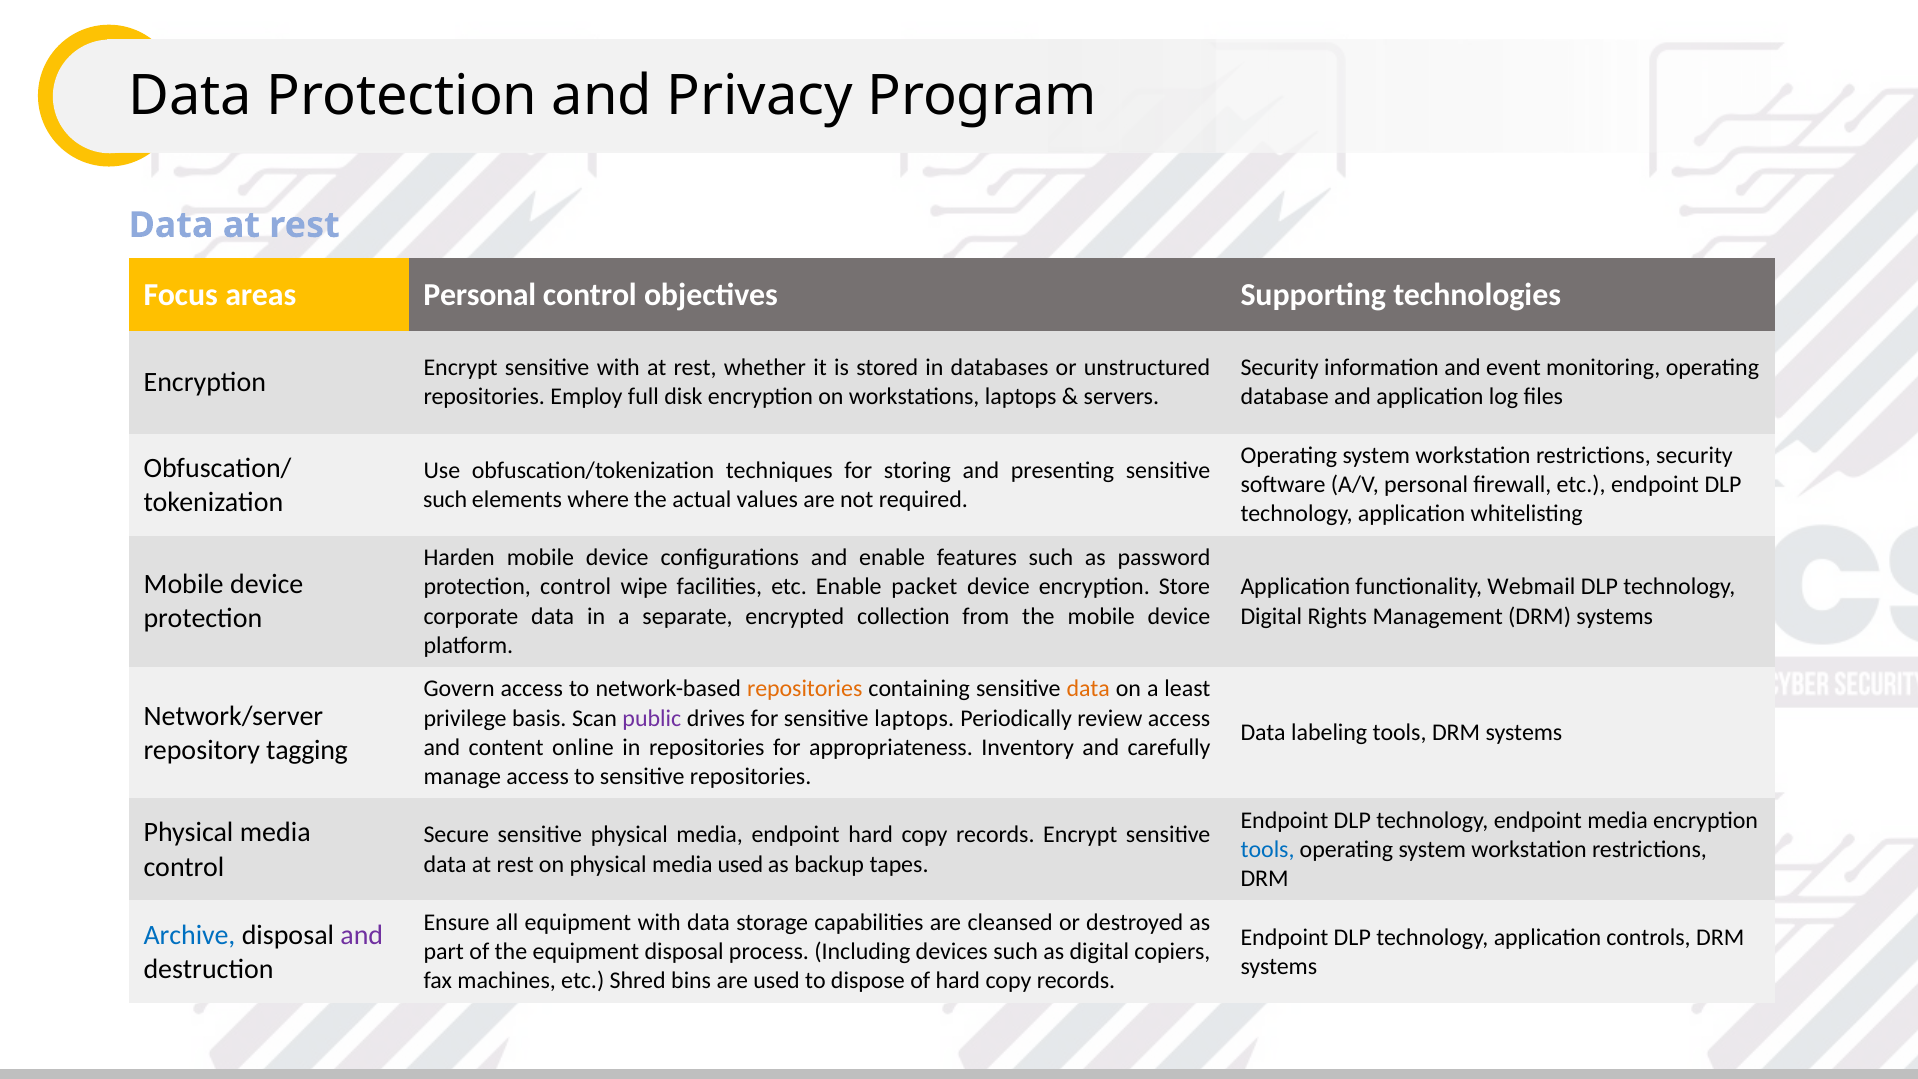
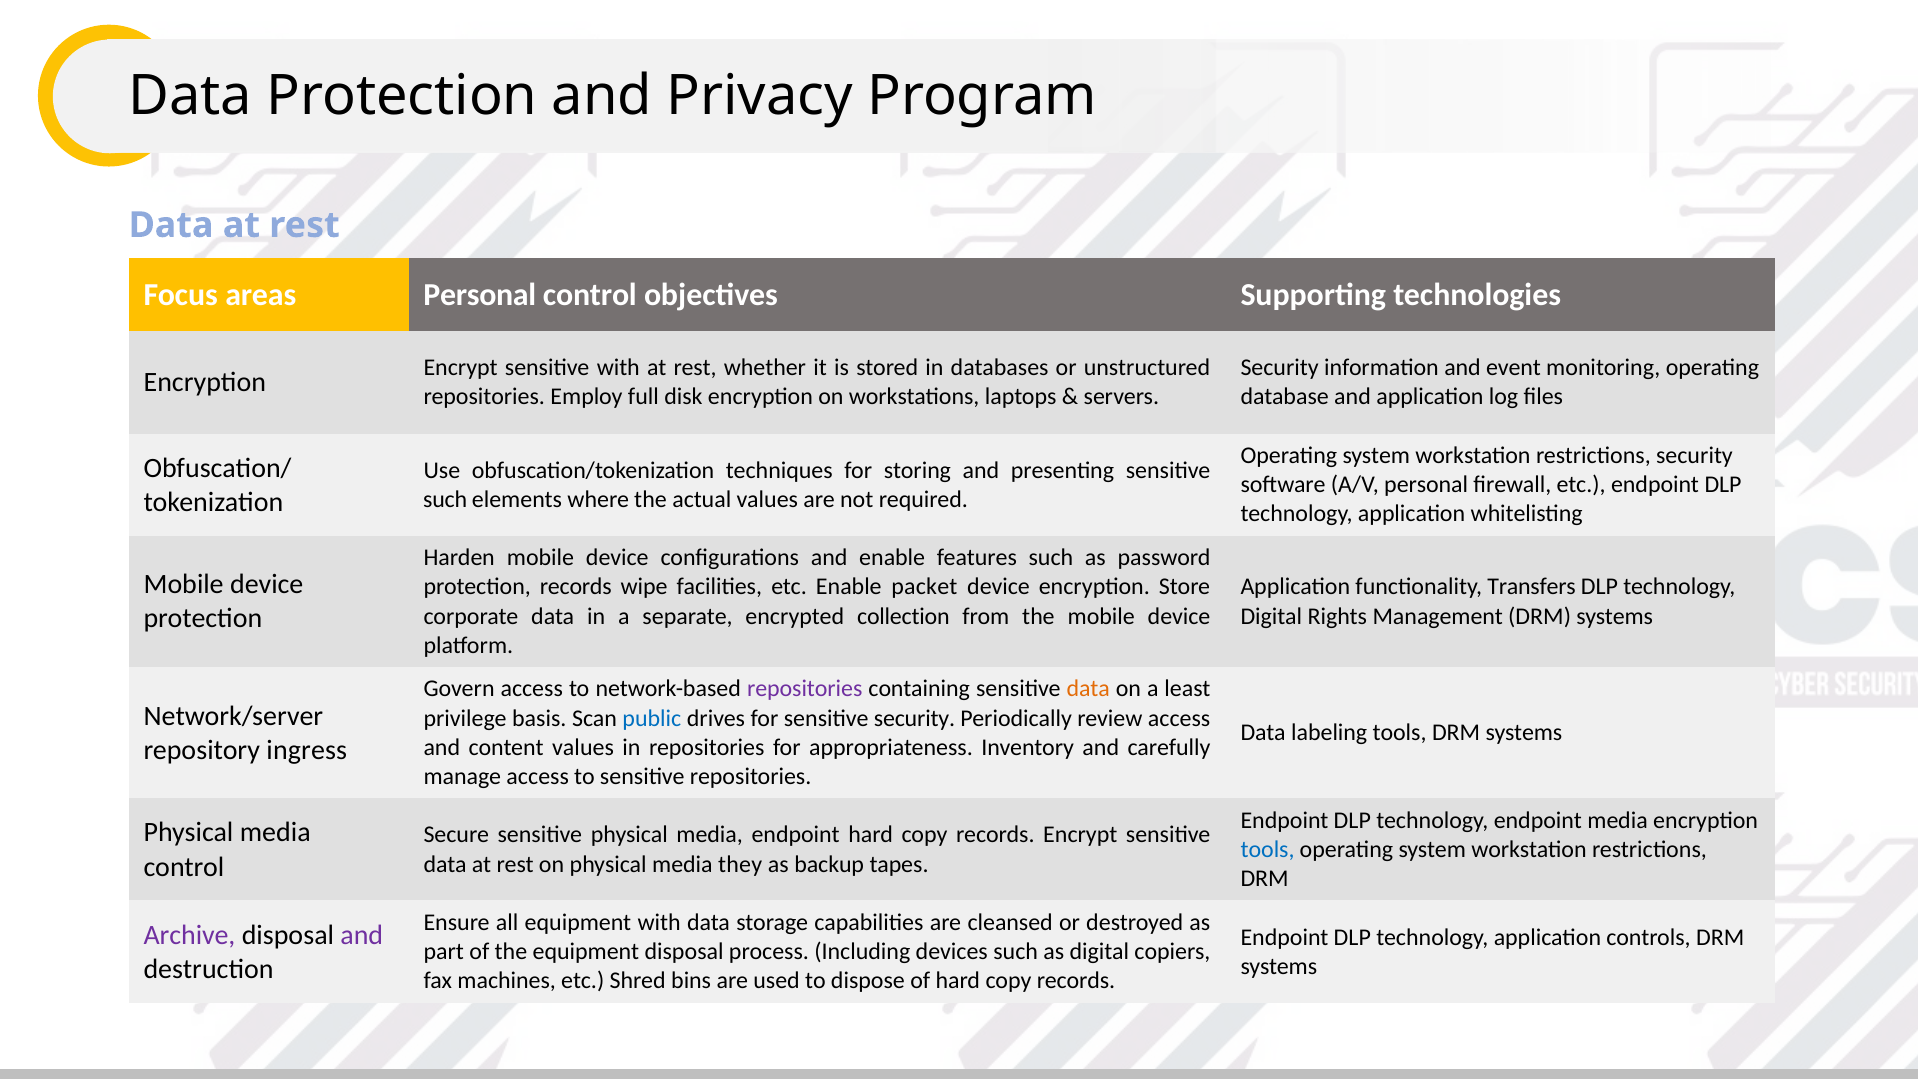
protection control: control -> records (576, 587)
Webmail: Webmail -> Transfers (1532, 587)
repositories colour: orange -> purple (805, 689)
public colour: purple -> blue (652, 718)
sensitive laptops: laptops -> security (914, 718)
content online: online -> values (583, 747)
tagging: tagging -> ingress (307, 750)
media used: used -> they (740, 864)
Archive colour: blue -> purple (190, 935)
